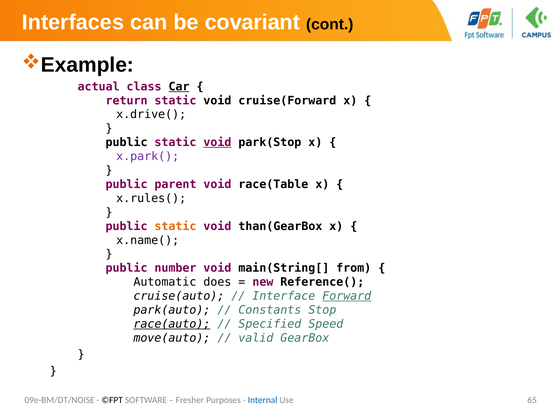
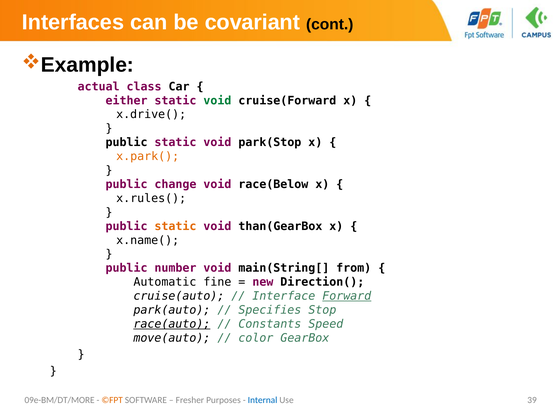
Car underline: present -> none (179, 86)
return: return -> either (127, 100)
void colour: black -> green (217, 100)
void underline: present -> none (217, 142)
x.park( colour: purple -> orange (148, 156)
parent: parent -> change (175, 184)
race(Table: race(Table -> race(Below (273, 184)
does: does -> fine (217, 282)
Reference(: Reference( -> Direction( (322, 282)
Constants: Constants -> Specifies (270, 310)
Specified: Specified -> Constants (270, 324)
valid: valid -> color (256, 338)
09e-BM/DT/NOISE: 09e-BM/DT/NOISE -> 09e-BM/DT/MORE (60, 400)
©FPT colour: black -> orange (112, 400)
65: 65 -> 39 (532, 400)
